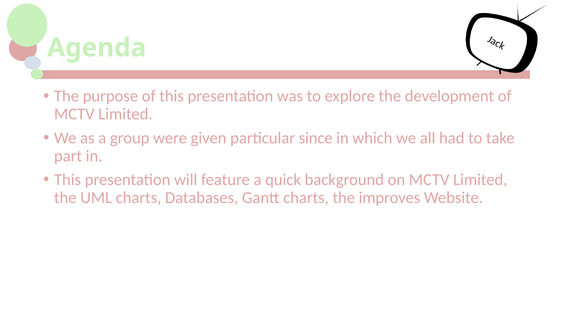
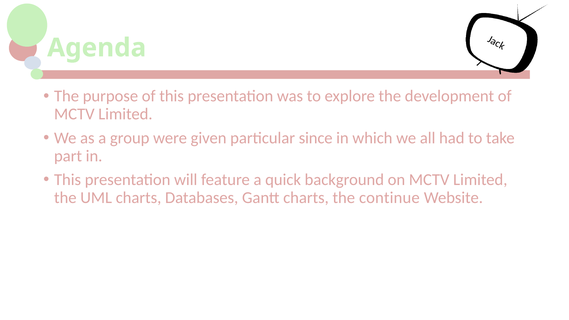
improves: improves -> continue (389, 198)
